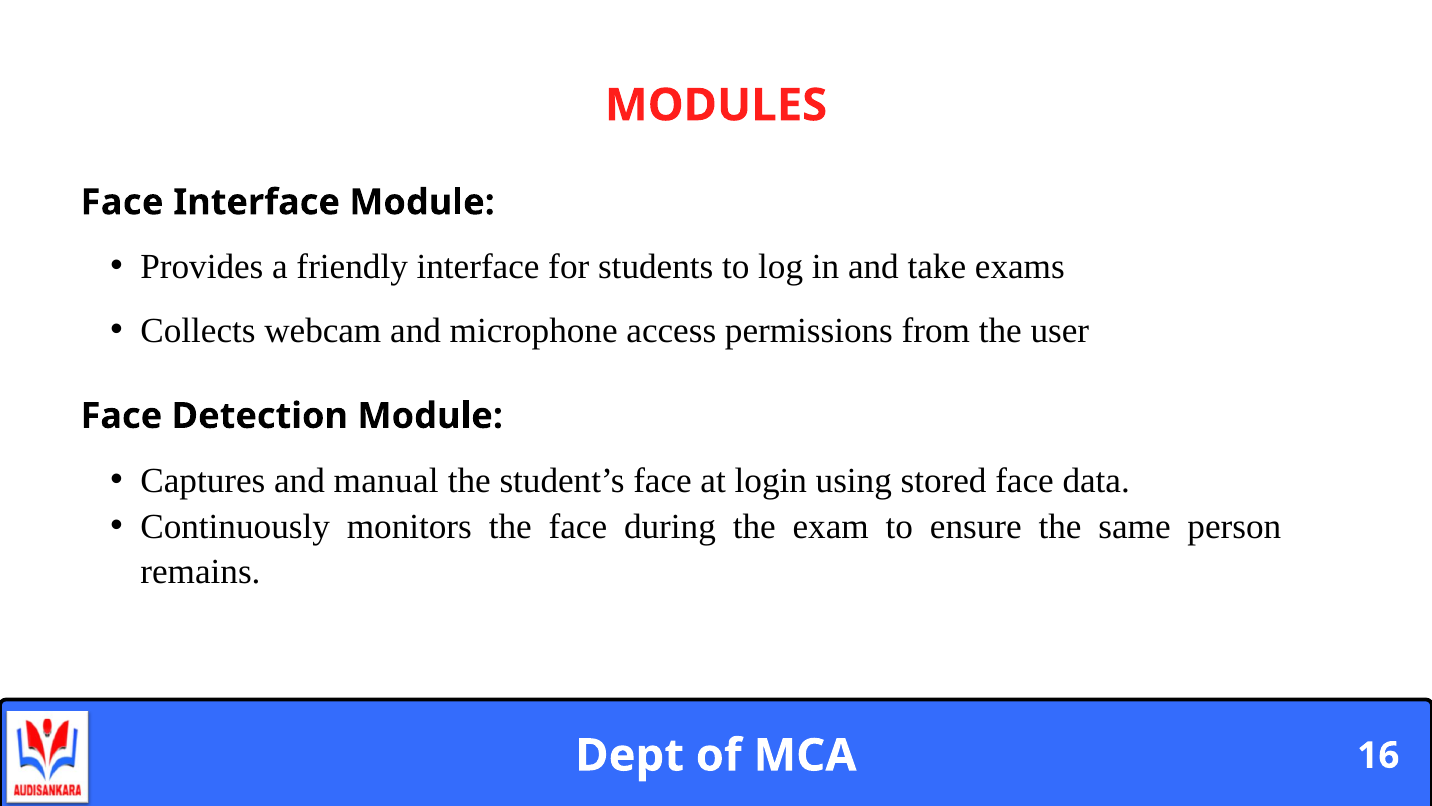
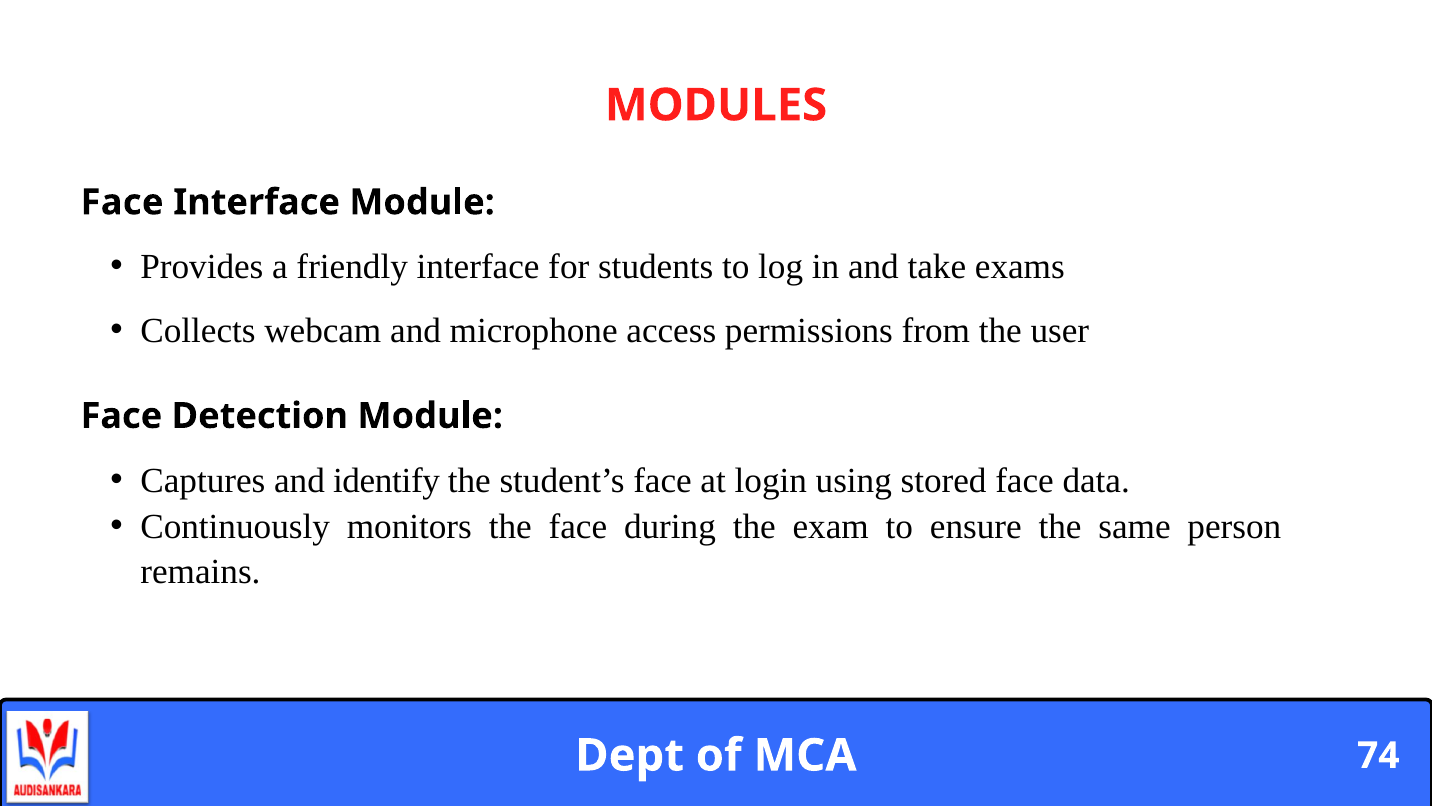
manual: manual -> identify (387, 480)
16: 16 -> 74 (1378, 755)
